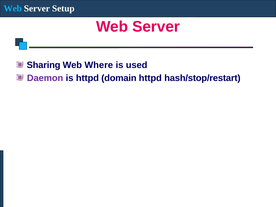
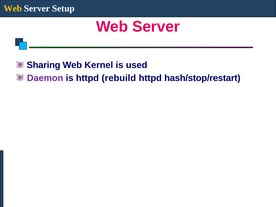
Web colour: light blue -> yellow (13, 9)
Where: Where -> Kernel (99, 65)
domain: domain -> rebuild (119, 78)
